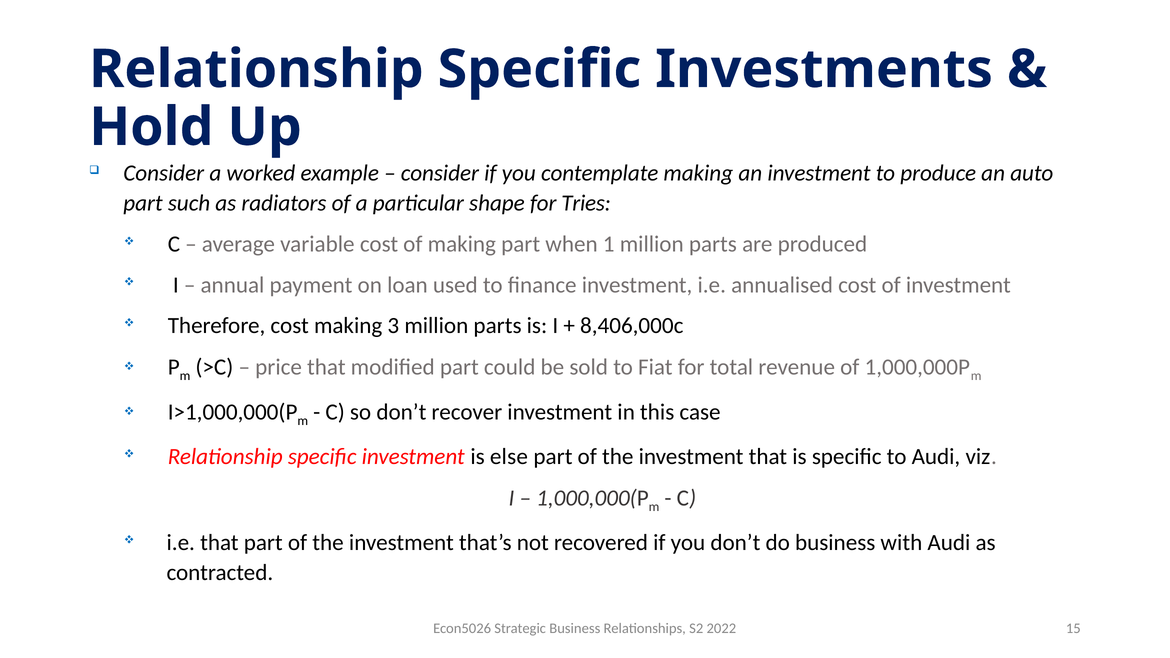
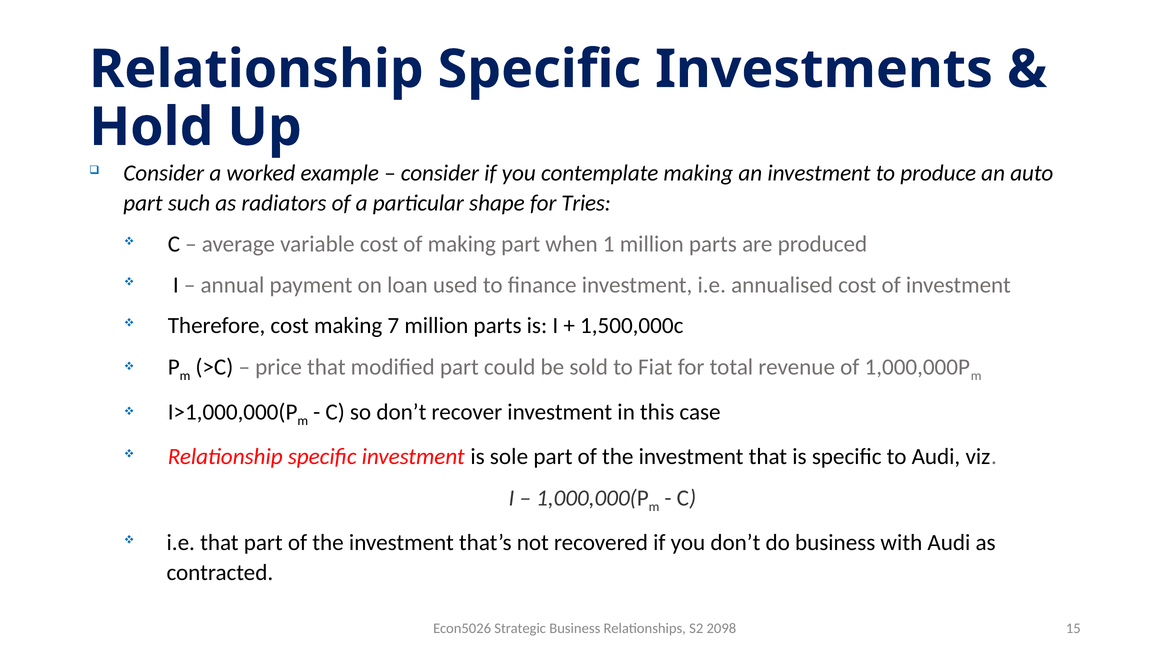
3: 3 -> 7 (393, 326)
8,406,000c: 8,406,000c -> 1,500,000c (632, 326)
else: else -> sole (509, 457)
2022: 2022 -> 2098 (721, 628)
